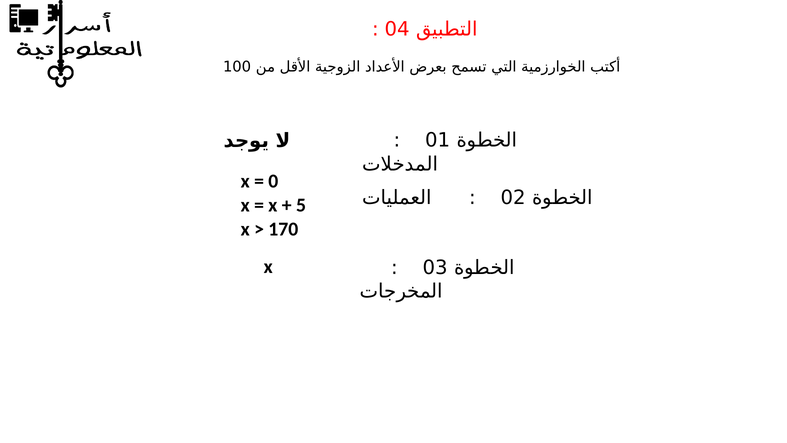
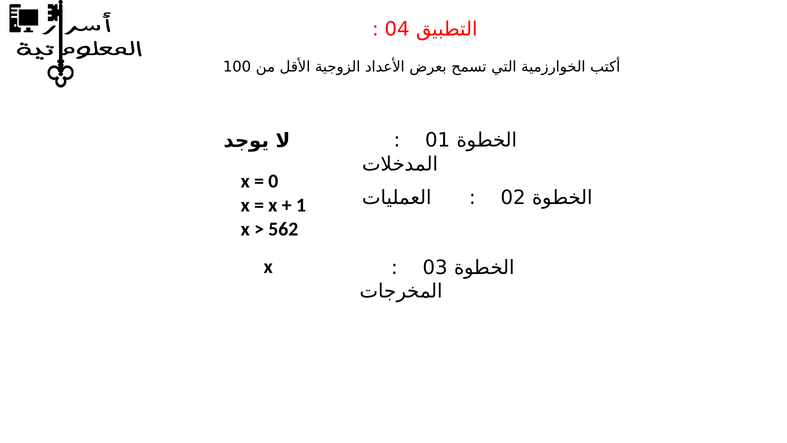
5: 5 -> 1 (301, 205)
170: 170 -> 562 (283, 229)
